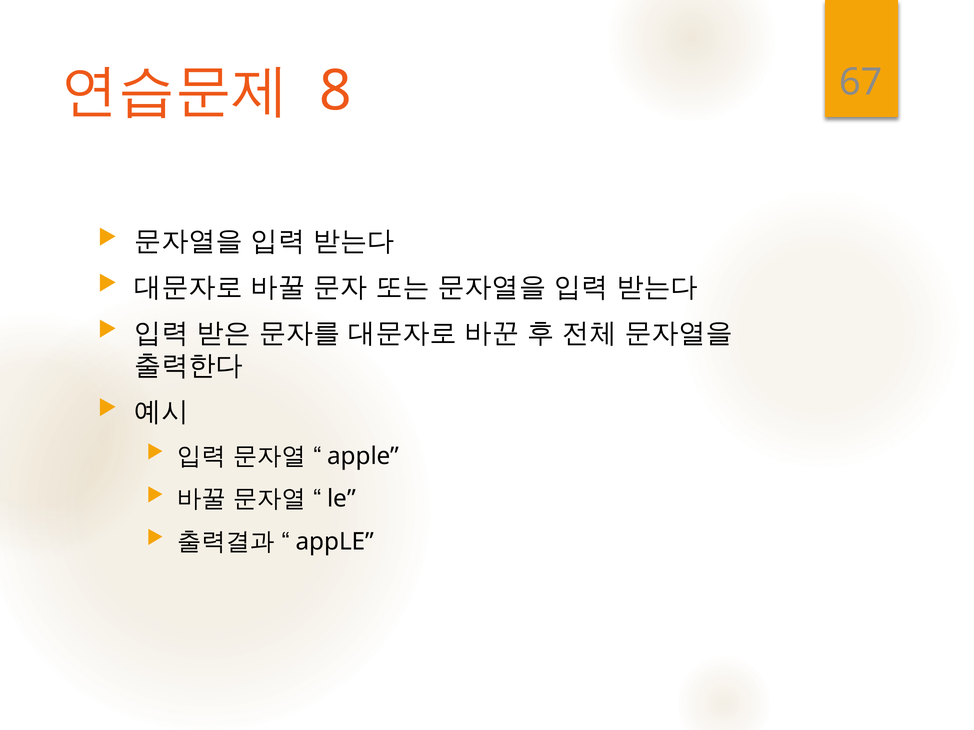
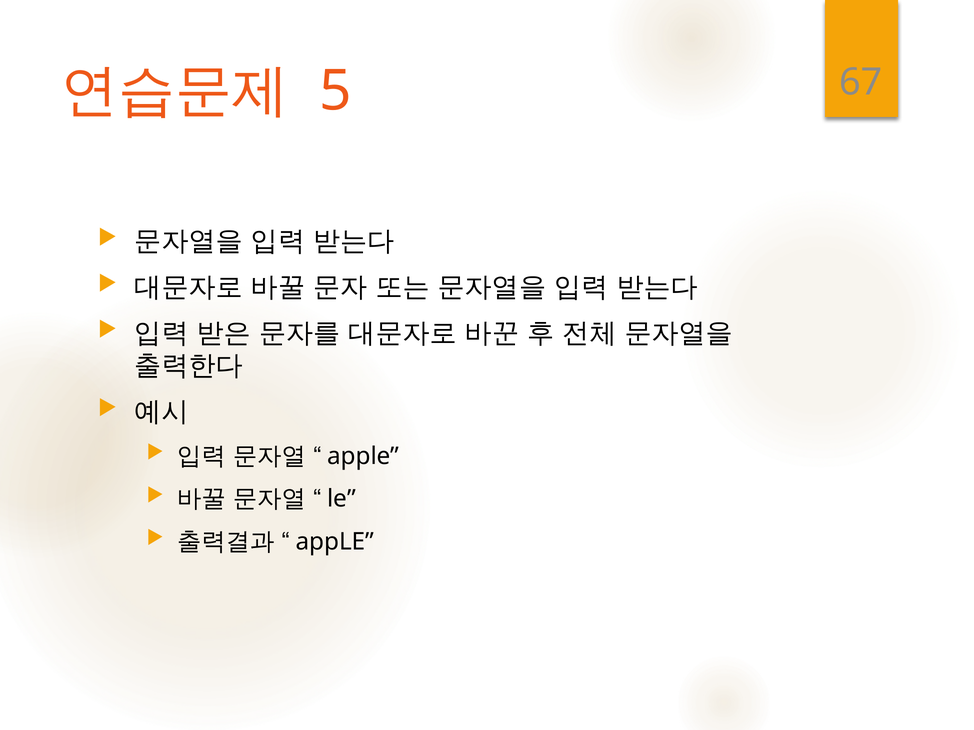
8: 8 -> 5 (335, 91)
